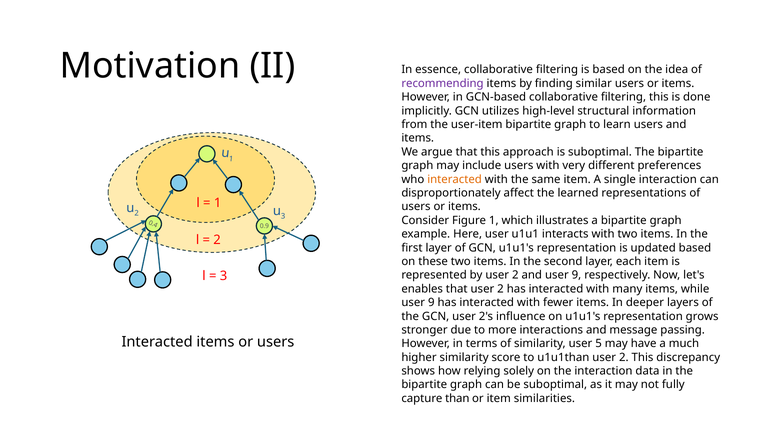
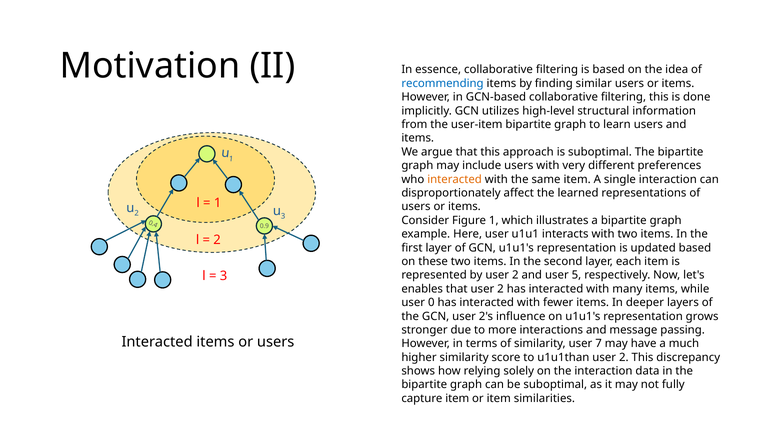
recommending colour: purple -> blue (443, 83)
and user 9: 9 -> 5 (576, 275)
9: 9 -> 0 (431, 302)
5: 5 -> 7 (599, 344)
capture than: than -> item (457, 398)
